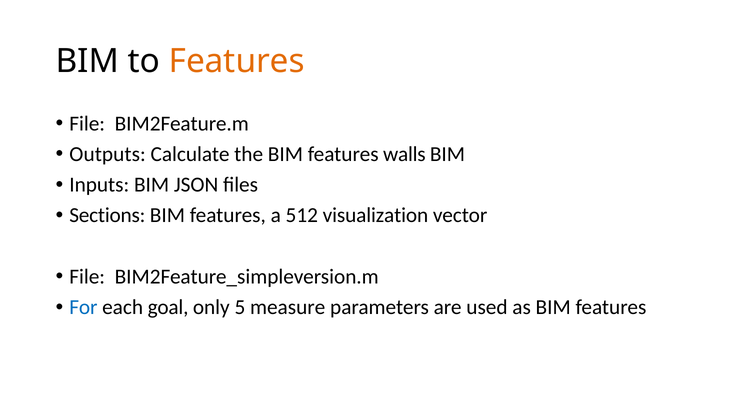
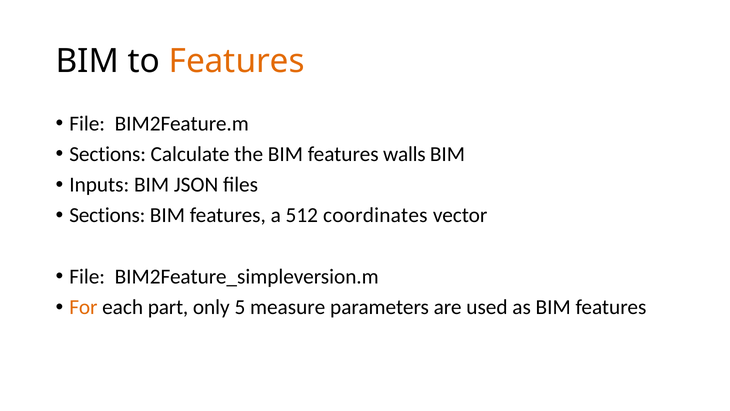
Outputs: Outputs -> Sections (108, 154)
visualization: visualization -> coordinates (375, 215)
For colour: blue -> orange (83, 307)
goal: goal -> part (168, 307)
